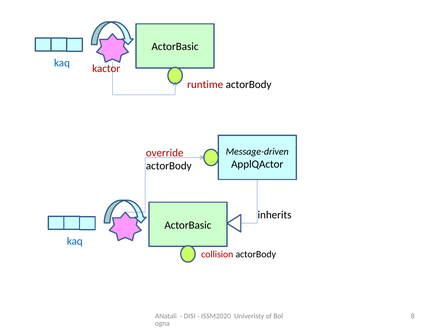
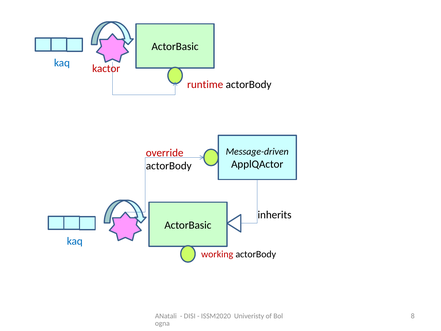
collision: collision -> working (217, 254)
